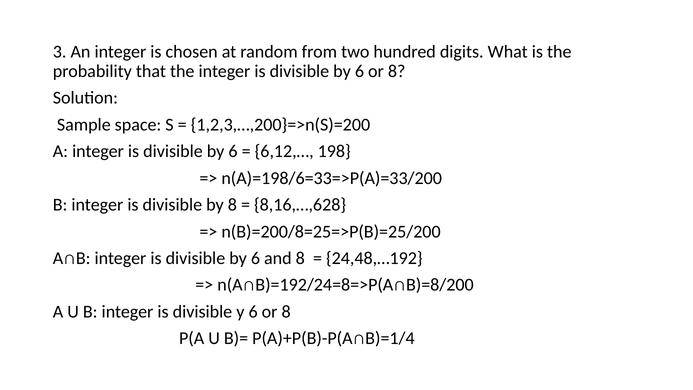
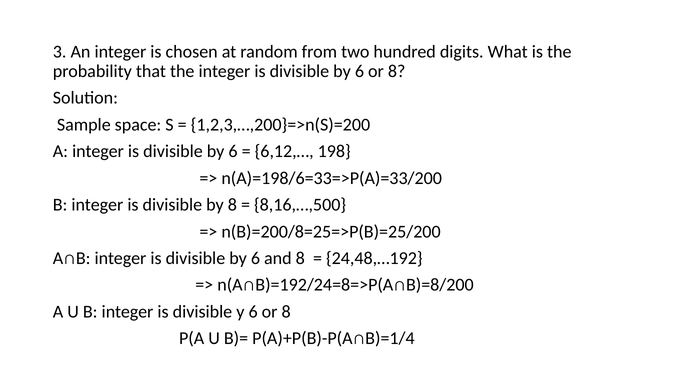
8,16,…,628: 8,16,…,628 -> 8,16,…,500 (300, 205)
